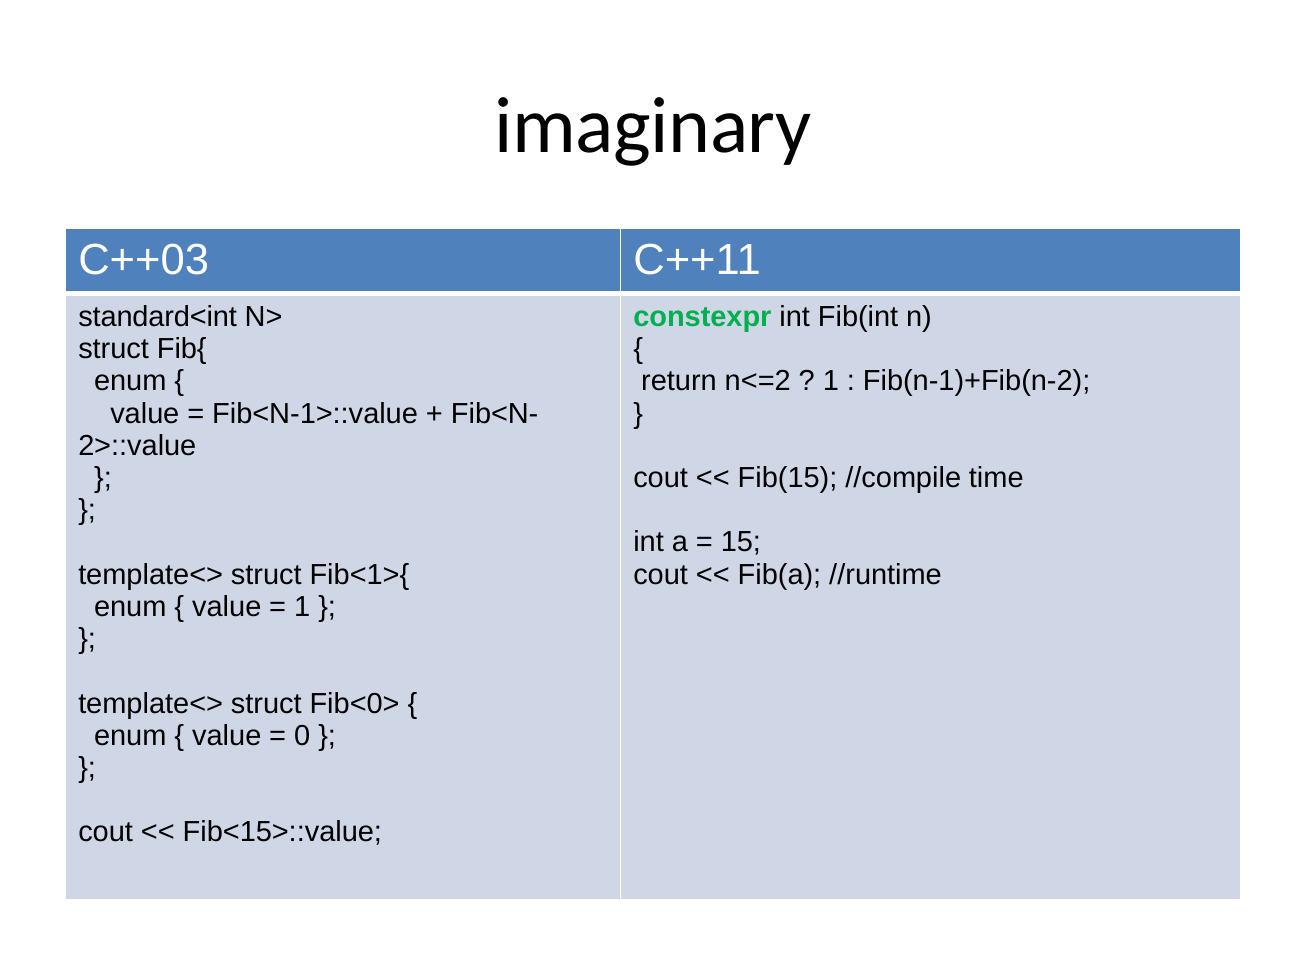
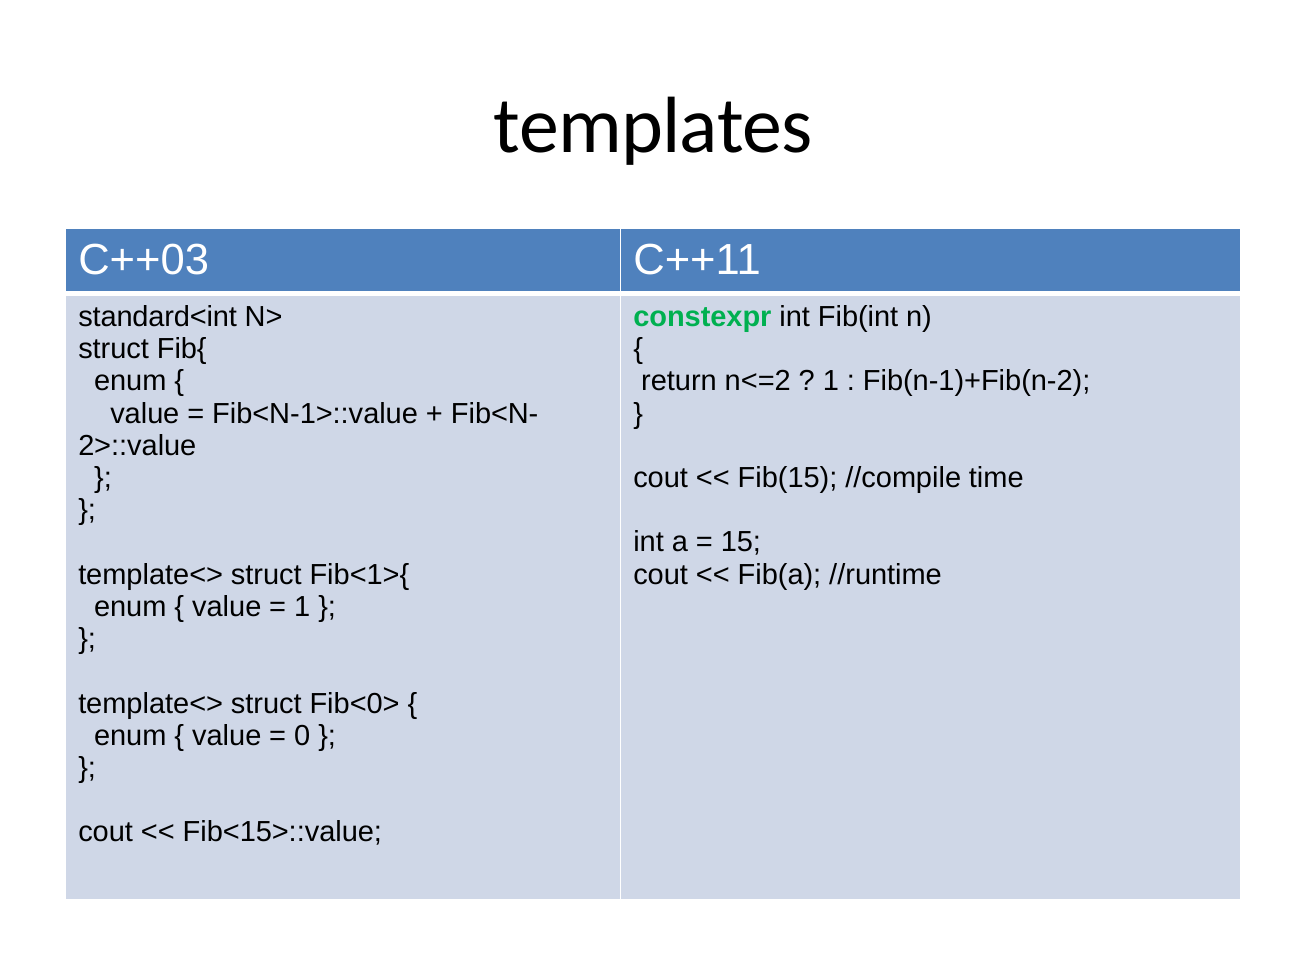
imaginary: imaginary -> templates (653, 126)
